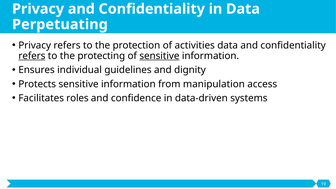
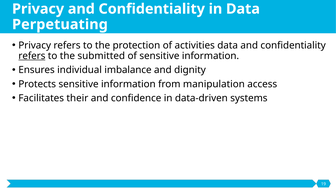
protecting: protecting -> submitted (101, 56)
sensitive underline: present -> none (159, 56)
guidelines: guidelines -> imbalance (128, 70)
roles: roles -> their (77, 98)
